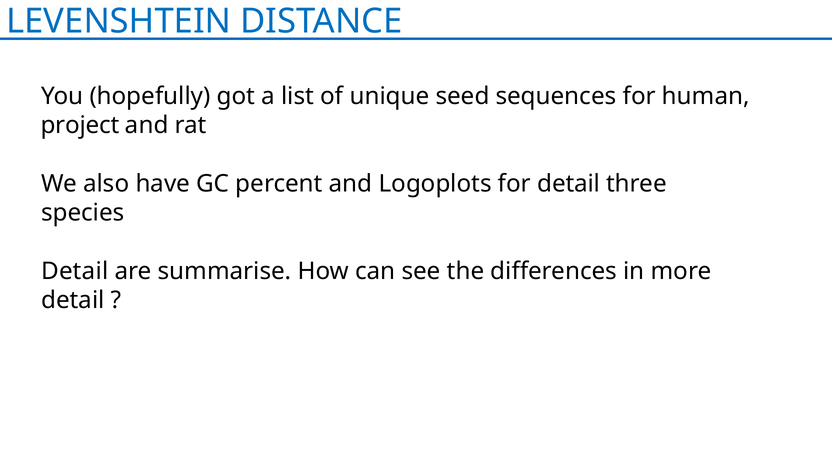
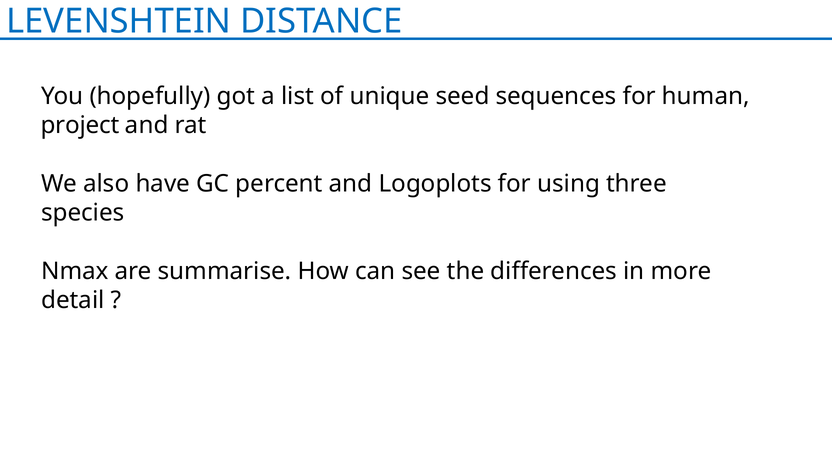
for detail: detail -> using (569, 184)
Detail: Detail -> Nmax (75, 271)
